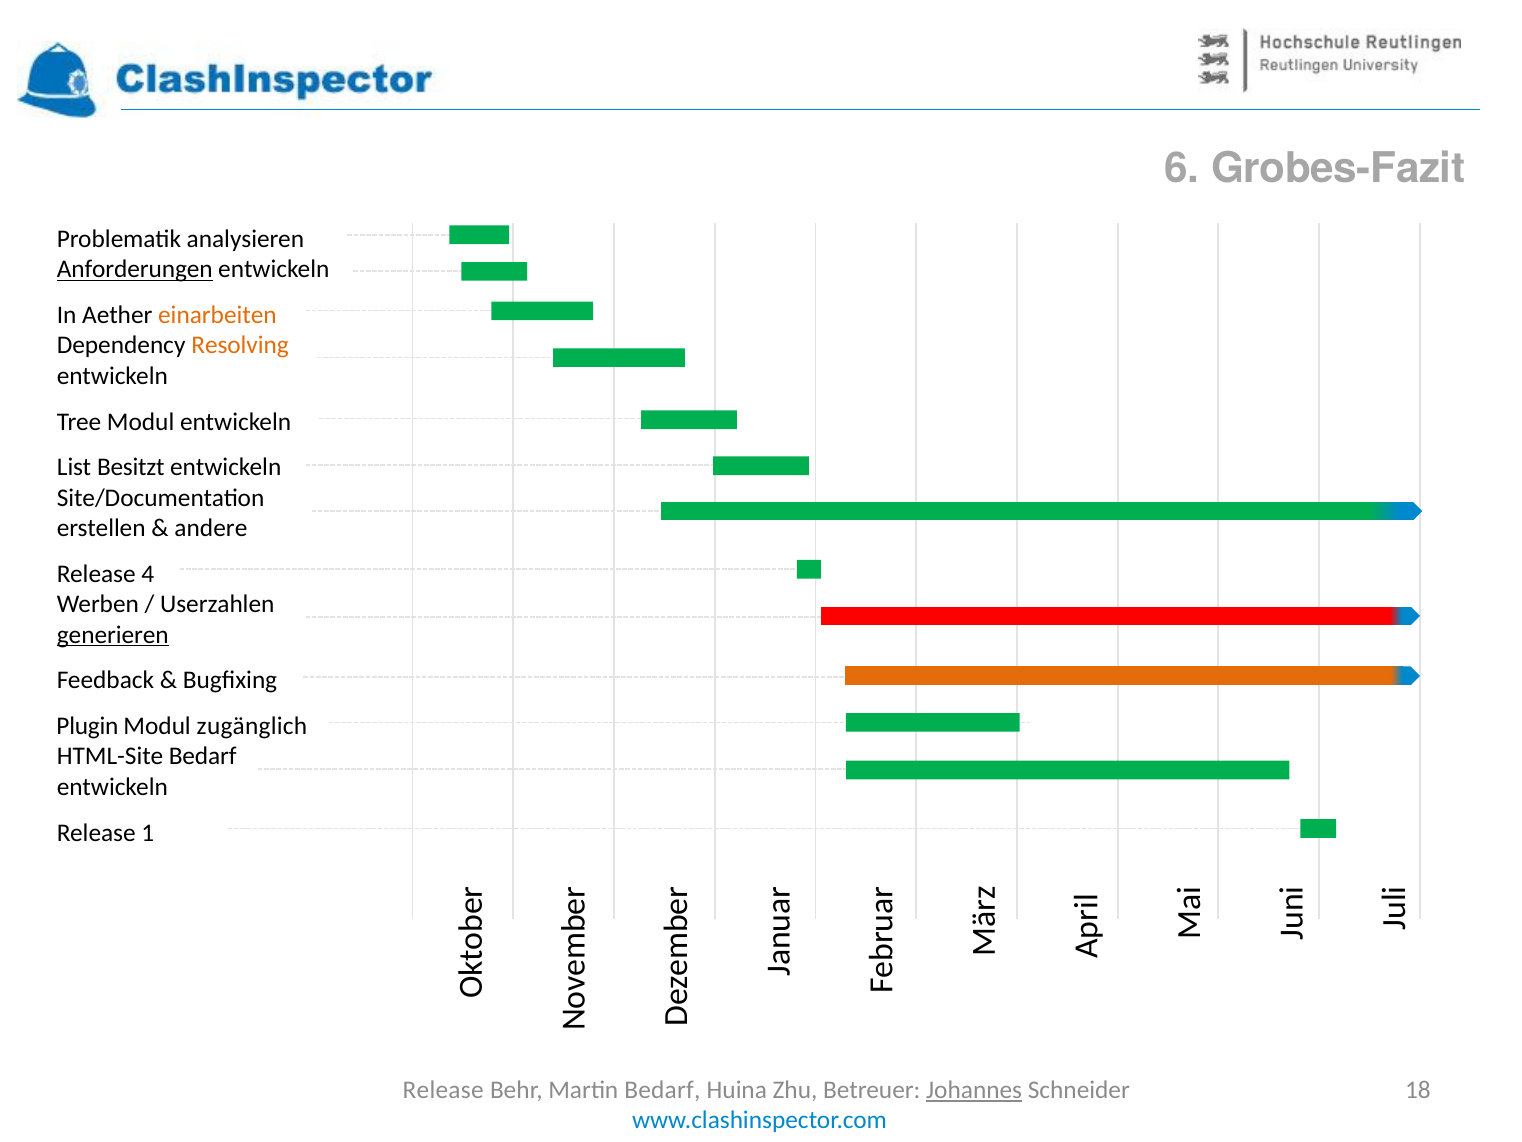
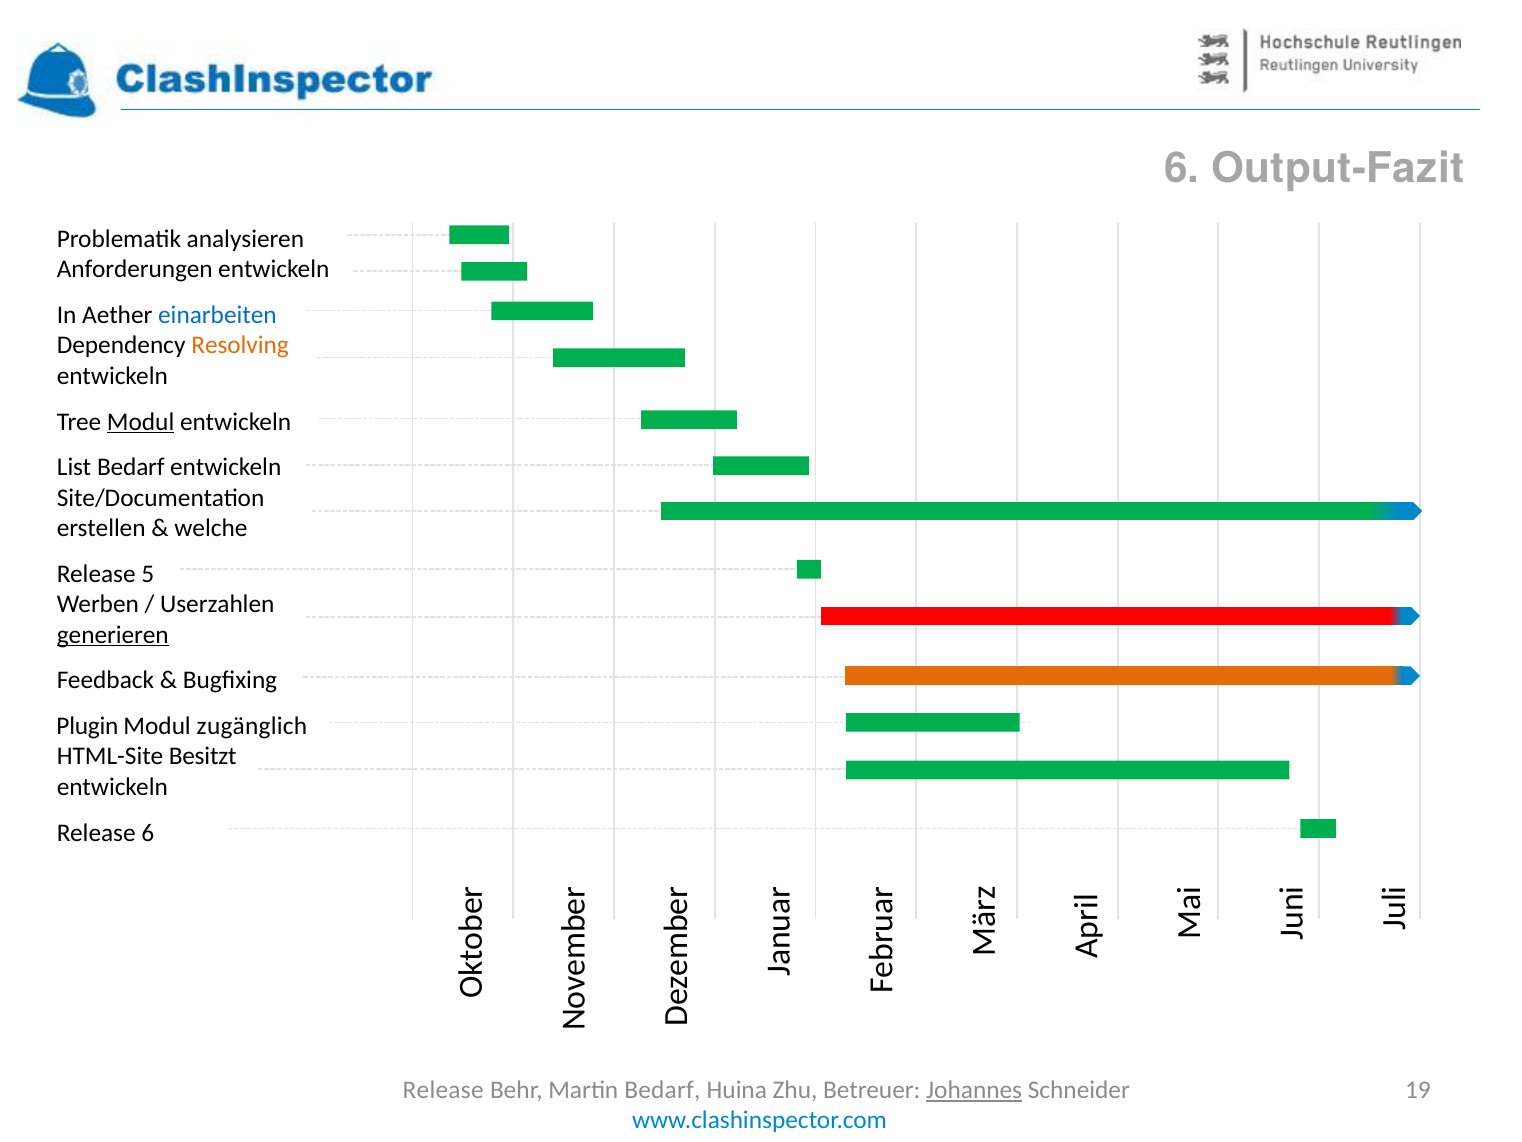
Grobes-Fazit: Grobes-Fazit -> Output-Fazit (1338, 168)
Anforderungen underline: present -> none (135, 269)
einarbeiten colour: orange -> blue (217, 315)
Modul underline: none -> present (141, 421)
List Besitzt: Besitzt -> Bedarf (131, 467)
andere: andere -> welche (211, 528)
4: 4 -> 5 (148, 574)
HTML-Site Bedarf: Bedarf -> Besitzt (203, 756)
Release 1: 1 -> 6 (148, 832)
18: 18 -> 19 (1418, 1090)
